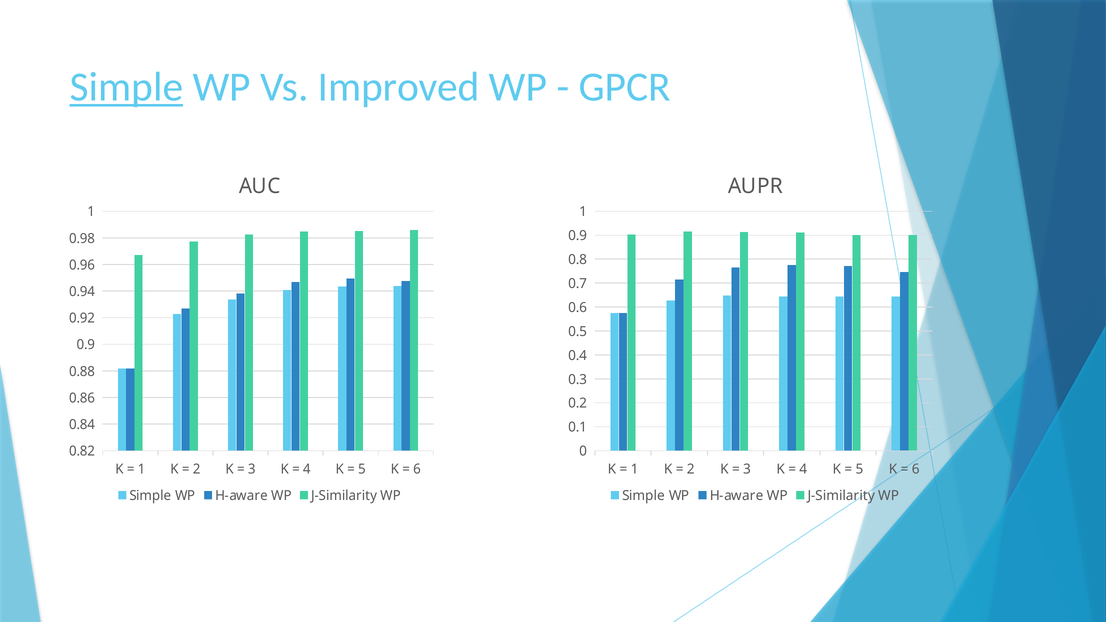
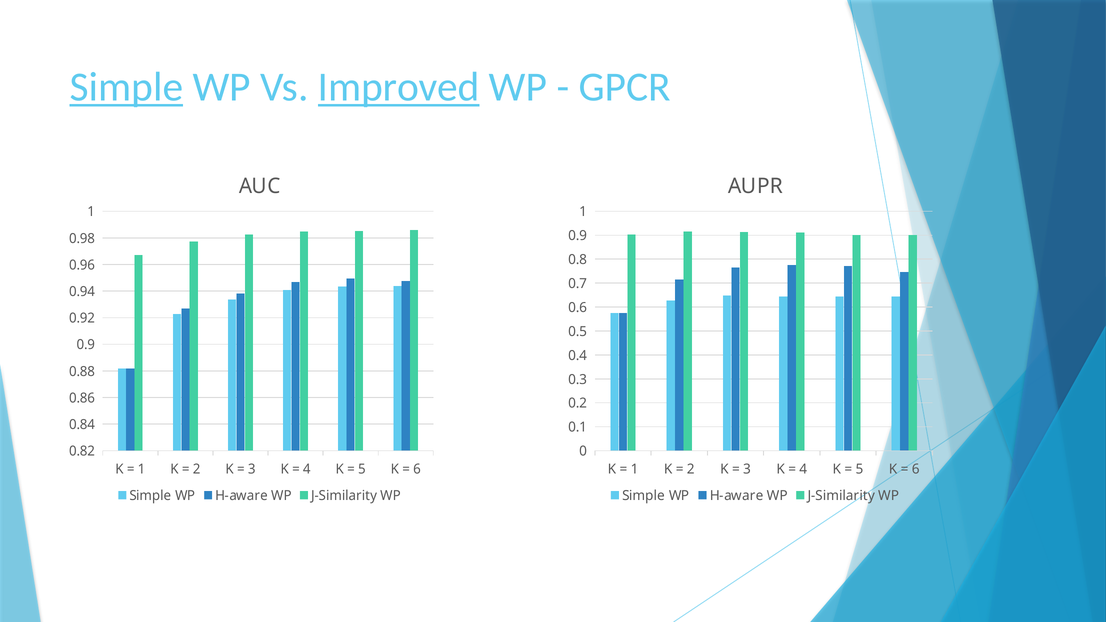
Improved underline: none -> present (399, 87)
